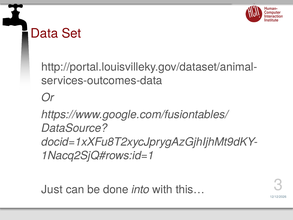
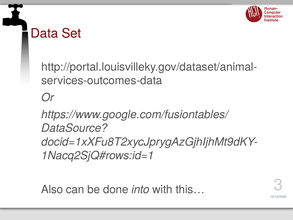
Just: Just -> Also (52, 189)
